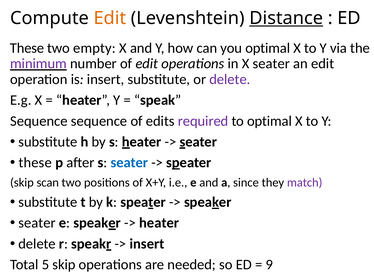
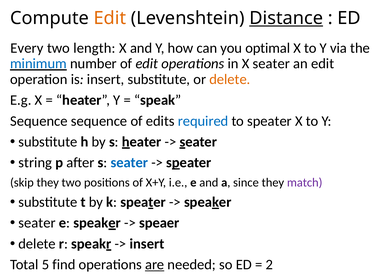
These: These -> Every (27, 48)
empty: empty -> length (94, 48)
minimum colour: purple -> blue (38, 64)
delete colour: purple -> orange (230, 79)
required colour: purple -> blue (203, 121)
to optimal: optimal -> speater (269, 121)
these: these -> string (35, 163)
skip scan: scan -> they (48, 183)
heater: heater -> speaer (159, 223)
5 skip: skip -> find (64, 265)
are underline: none -> present (155, 265)
9: 9 -> 2 (269, 265)
